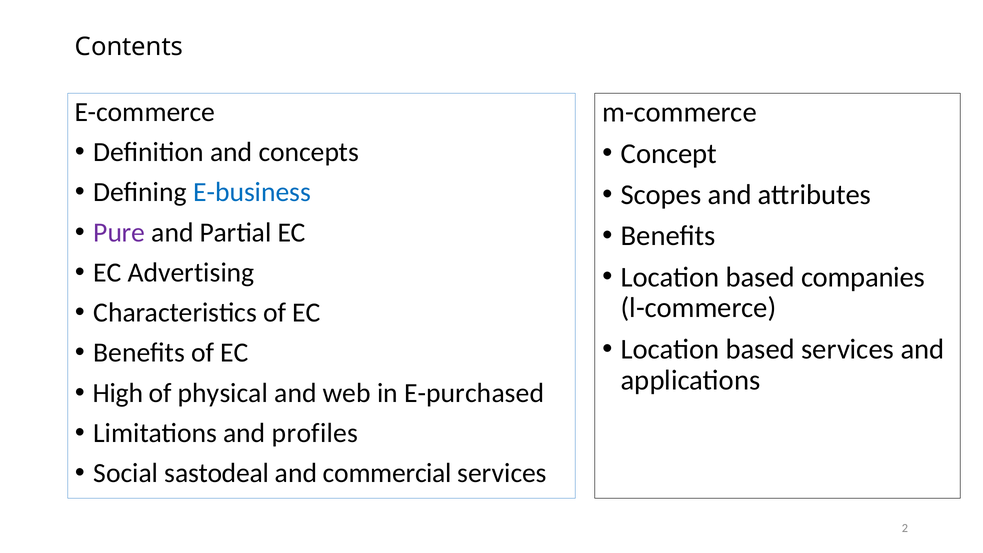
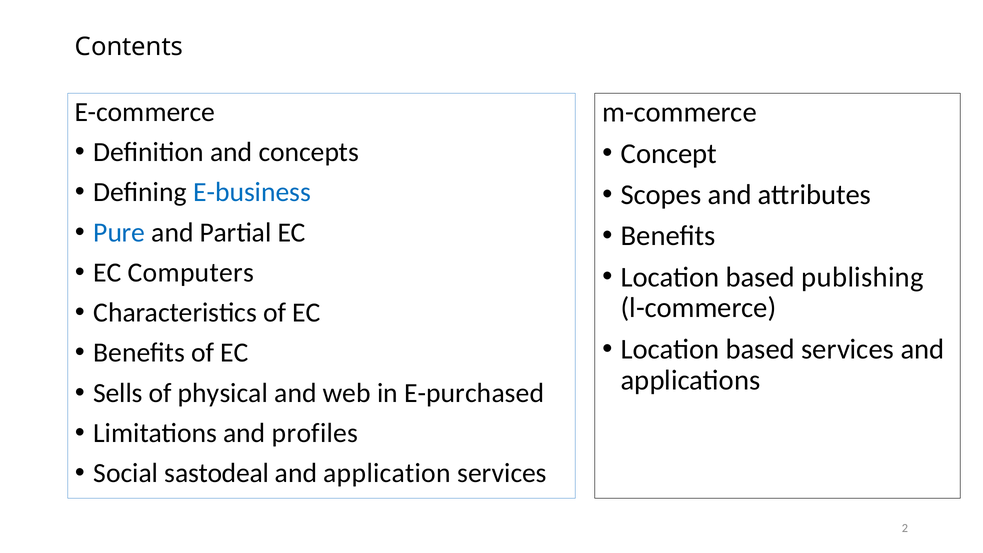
Pure colour: purple -> blue (119, 232)
Advertising: Advertising -> Computers (191, 273)
companies: companies -> publishing (863, 277)
High: High -> Sells (118, 393)
commercial: commercial -> application (387, 473)
